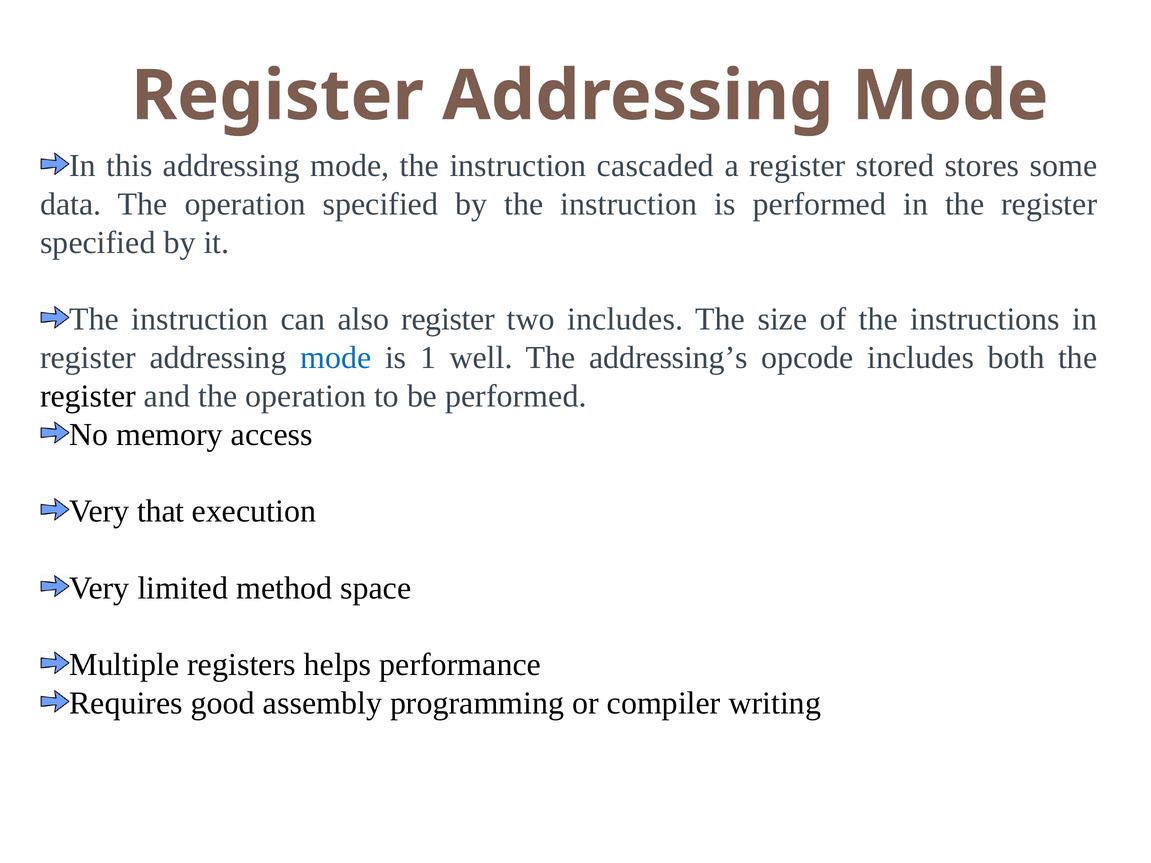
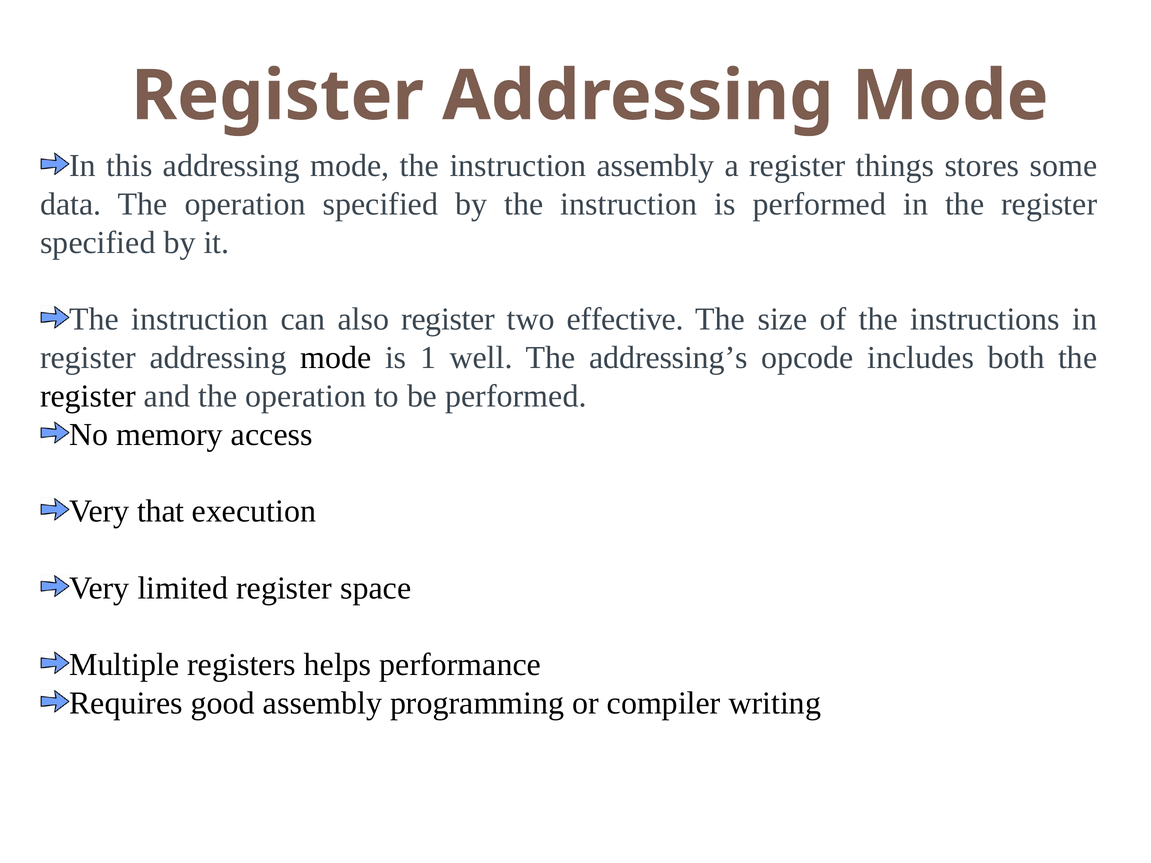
instruction cascaded: cascaded -> assembly (656, 166)
stored: stored -> things (895, 166)
two includes: includes -> effective (625, 320)
mode colour: blue -> black (336, 358)
limited method: method -> register (284, 588)
